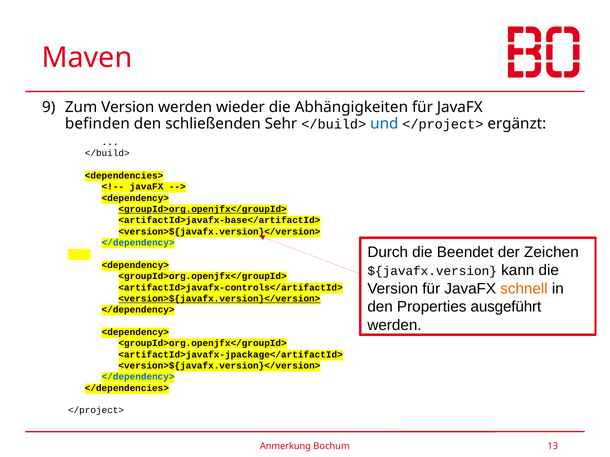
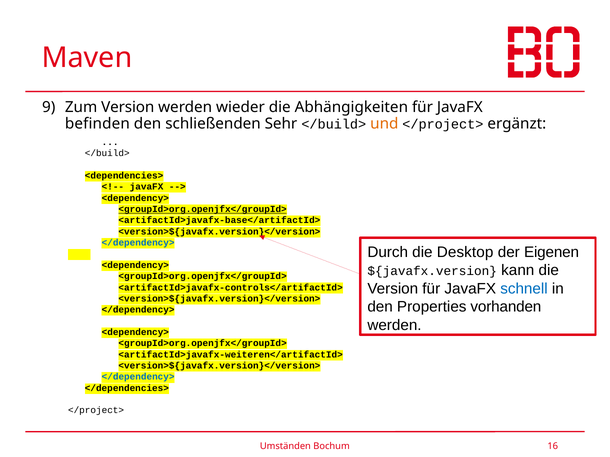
und colour: blue -> orange (384, 124)
Beendet: Beendet -> Desktop (465, 252)
Zeichen: Zeichen -> Eigenen (552, 252)
schnell colour: orange -> blue (524, 289)
<version>${javafx.version}</version> underline: present -> none (219, 299)
ausgeführt: ausgeführt -> vorhanden (506, 307)
<artifactId>javafx-jpackage</artifactId>: <artifactId>javafx-jpackage</artifactId> -> <artifactId>javafx-weiteren</artifactId> (231, 355)
Anmerkung: Anmerkung -> Umständen (285, 447)
13: 13 -> 16 (553, 447)
